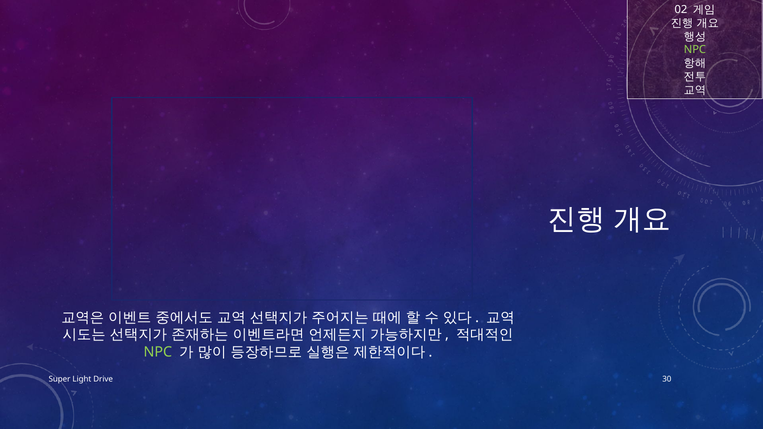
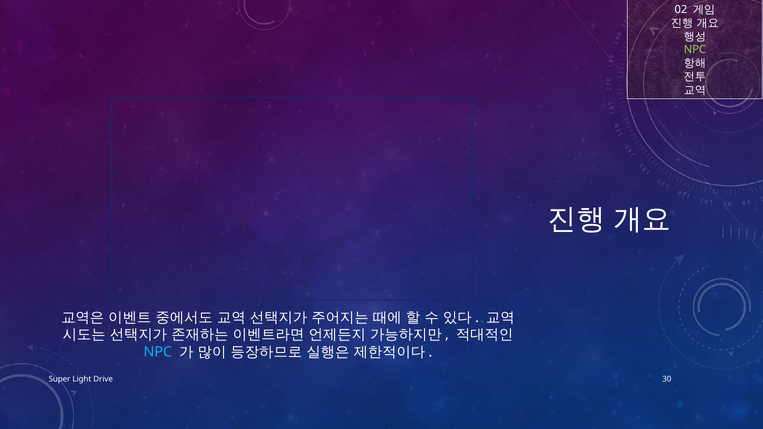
NPC colour: light green -> light blue (158, 352)
